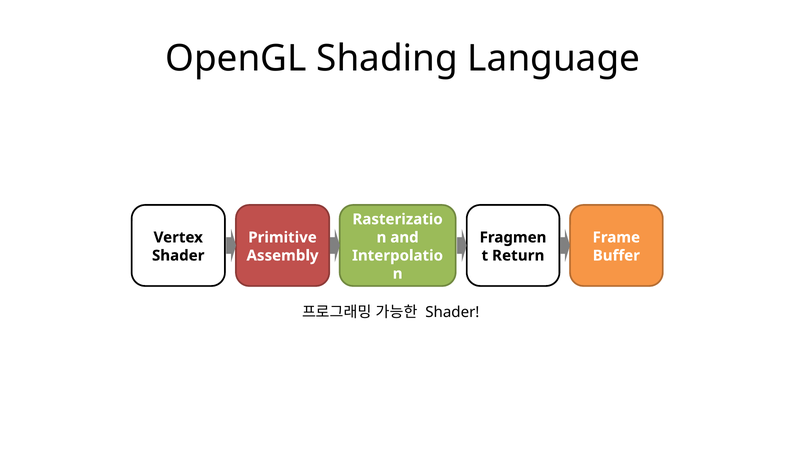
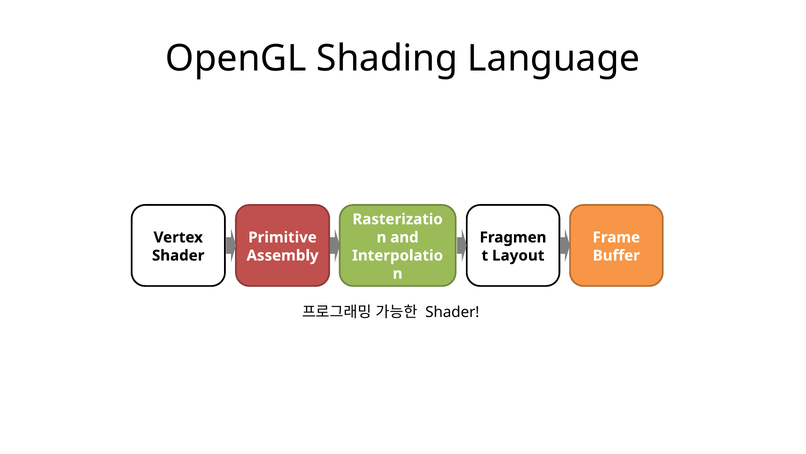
Return: Return -> Layout (518, 255)
